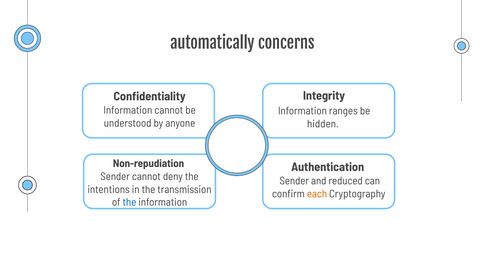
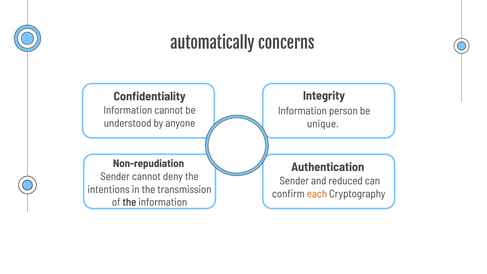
ranges: ranges -> person (343, 111)
hidden: hidden -> unique (323, 124)
the colour: blue -> black (129, 202)
